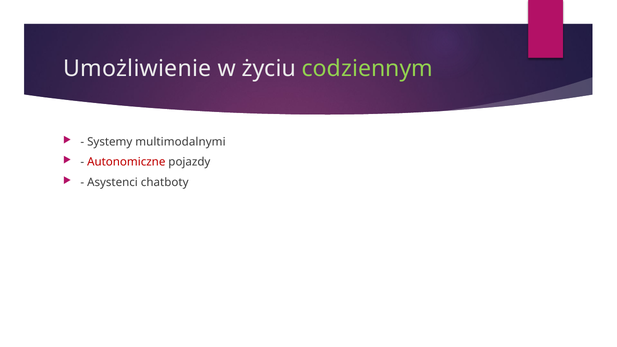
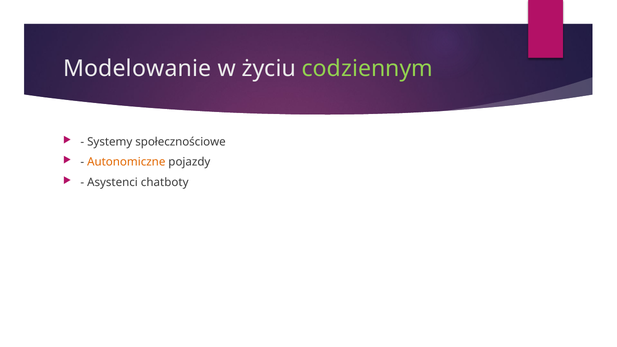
Umożliwienie: Umożliwienie -> Modelowanie (137, 69)
multimodalnymi: multimodalnymi -> społecznościowe (181, 142)
Autonomiczne colour: red -> orange (126, 162)
